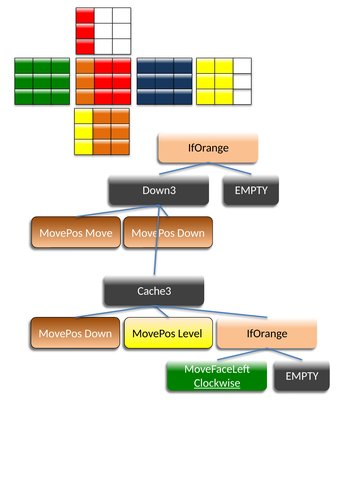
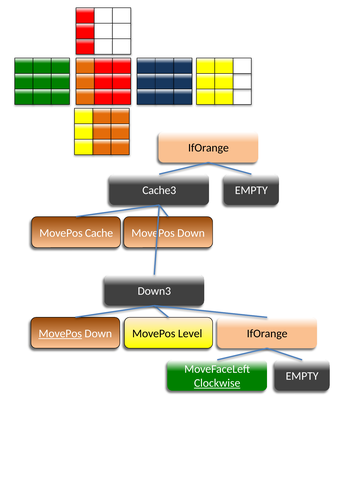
Down3: Down3 -> Cache3 (159, 190)
Move: Move -> Cache (99, 233)
Cache3: Cache3 -> Down3 (154, 291)
MovePos underline: none -> present (60, 333)
